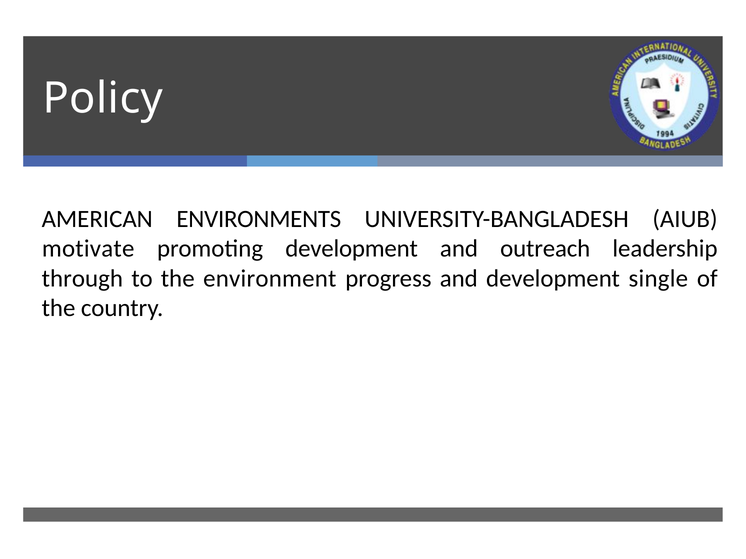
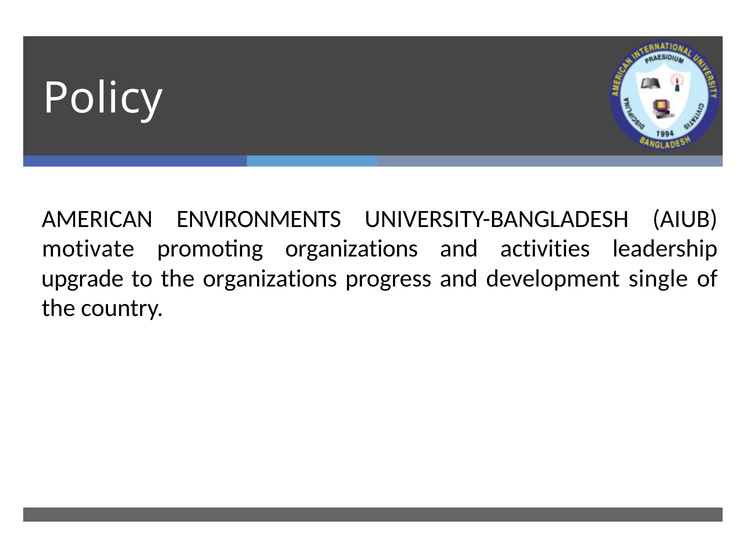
promoting development: development -> organizations (352, 249)
outreach: outreach -> activities (545, 249)
through: through -> upgrade (83, 279)
the environment: environment -> organizations (270, 279)
